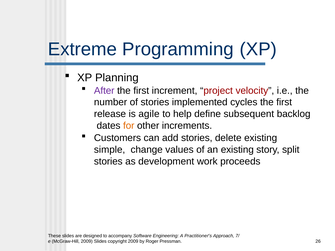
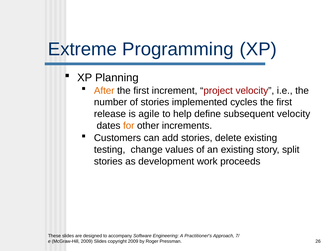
After colour: purple -> orange (104, 91)
subsequent backlog: backlog -> velocity (294, 114)
simple: simple -> testing (110, 150)
